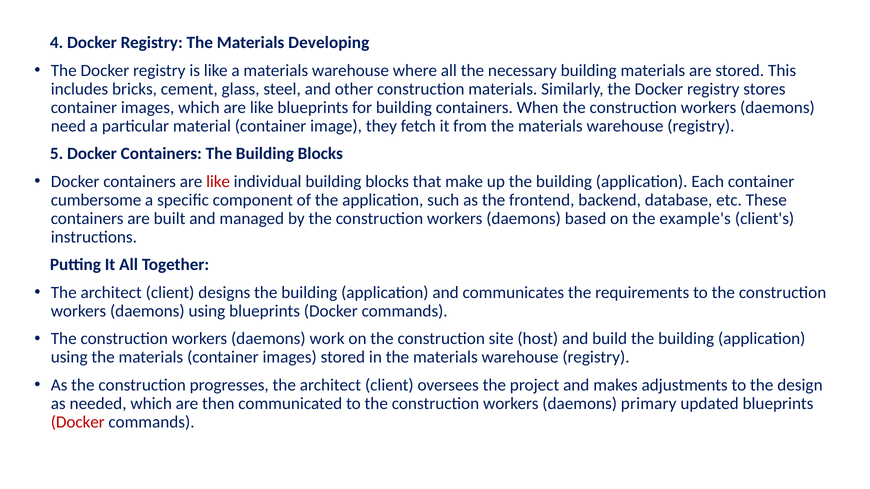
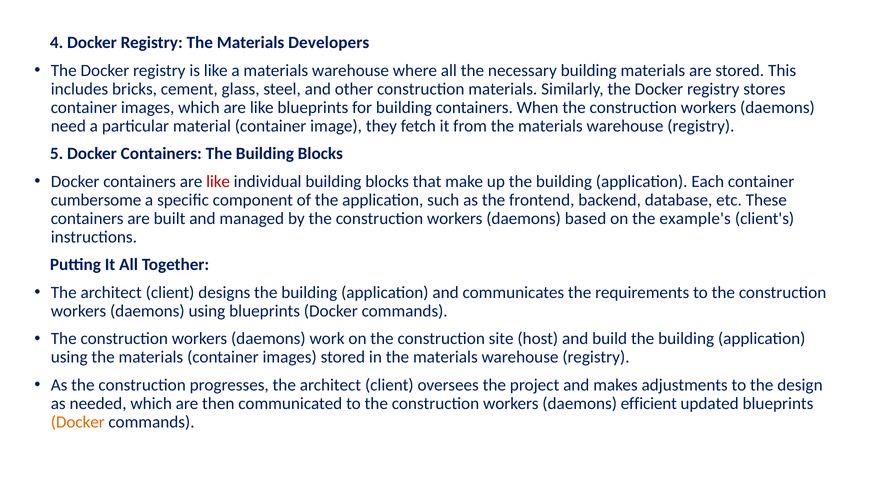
Developing: Developing -> Developers (329, 43)
primary: primary -> efficient (649, 404)
Docker colour: red -> orange (78, 422)
